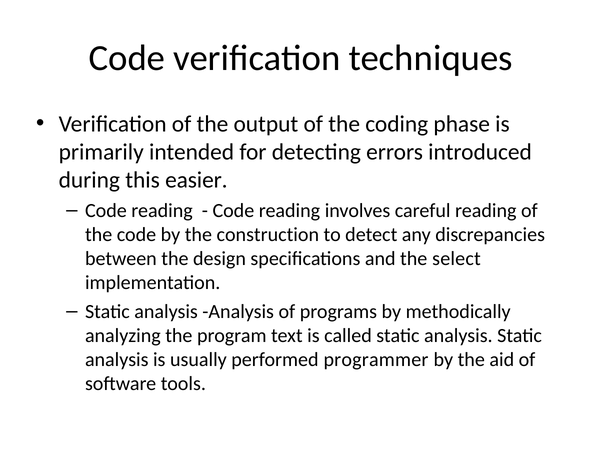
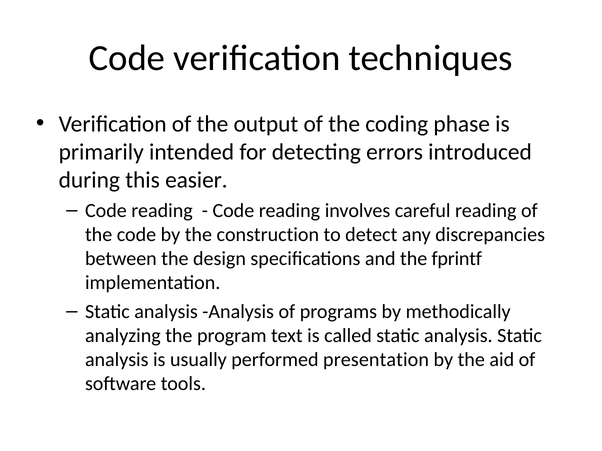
select: select -> fprintf (457, 259)
programmer: programmer -> presentation (376, 360)
